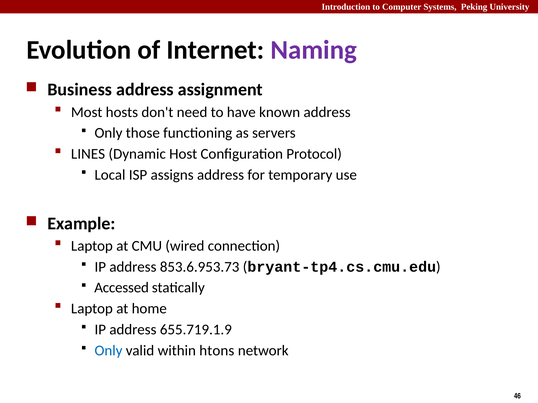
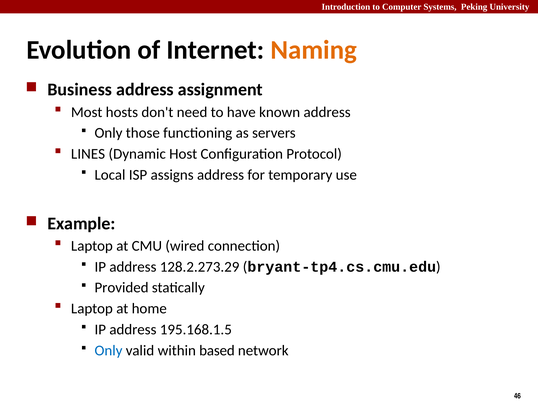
Naming colour: purple -> orange (314, 50)
853.6.953.73: 853.6.953.73 -> 128.2.273.29 (200, 267)
Accessed: Accessed -> Provided (122, 288)
655.719.1.9: 655.719.1.9 -> 195.168.1.5 (196, 330)
htons: htons -> based (217, 351)
